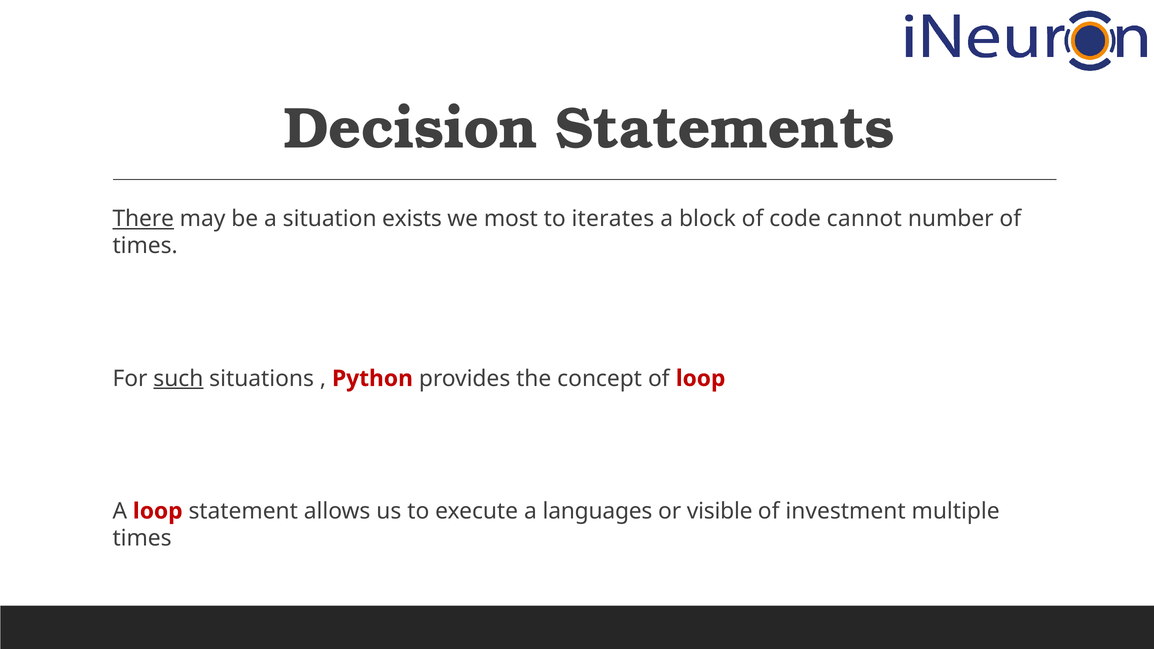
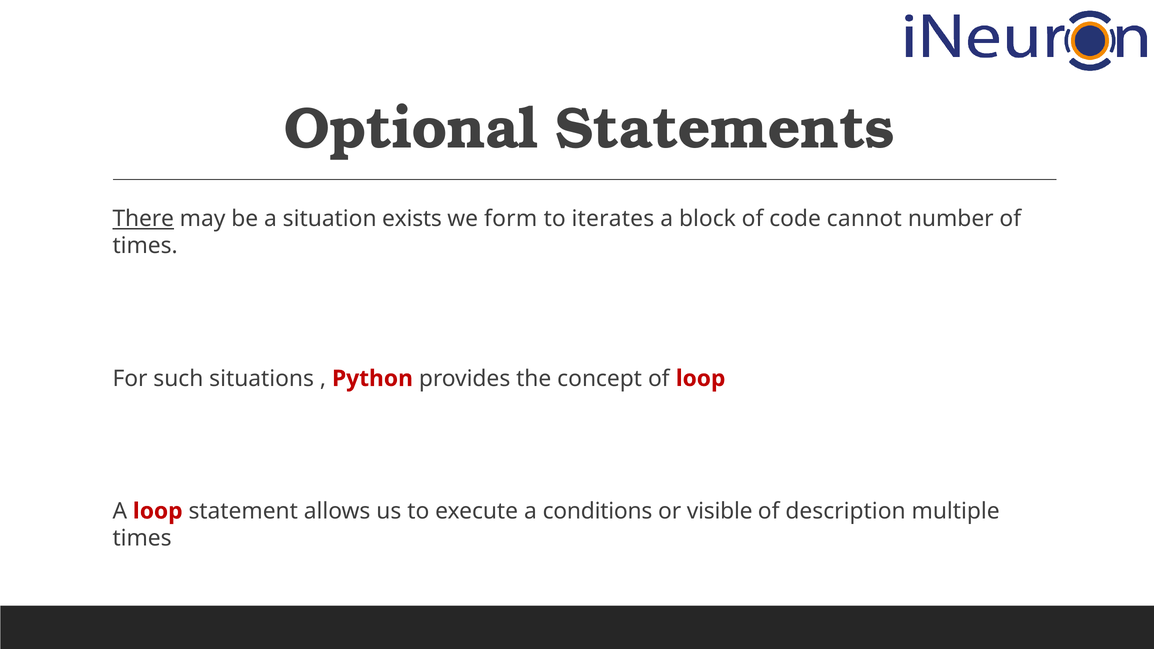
Decision: Decision -> Optional (411, 129)
most: most -> form (511, 219)
such underline: present -> none (178, 379)
languages: languages -> conditions (598, 511)
investment: investment -> description (846, 511)
